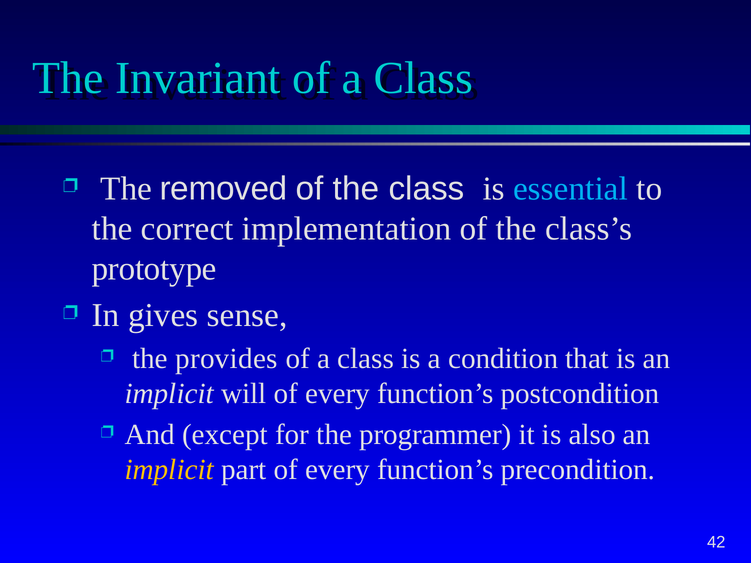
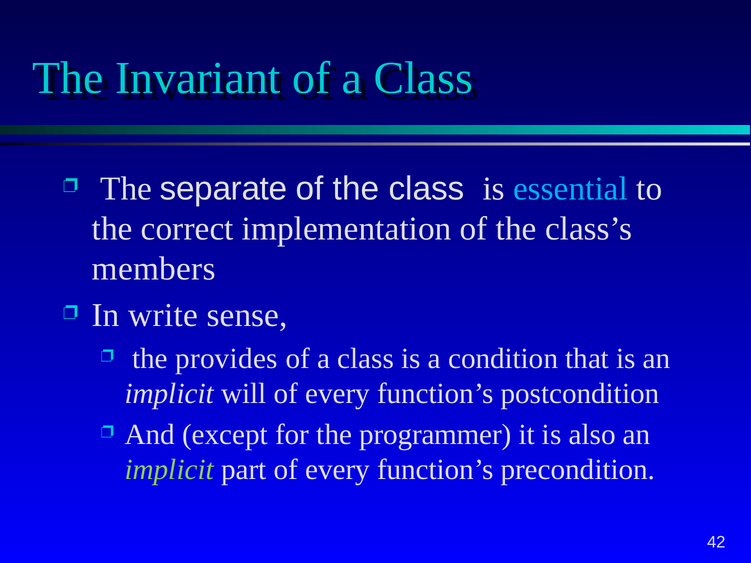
removed: removed -> separate (224, 189)
prototype: prototype -> members (154, 269)
gives: gives -> write (163, 316)
implicit colour: yellow -> light green (169, 470)
